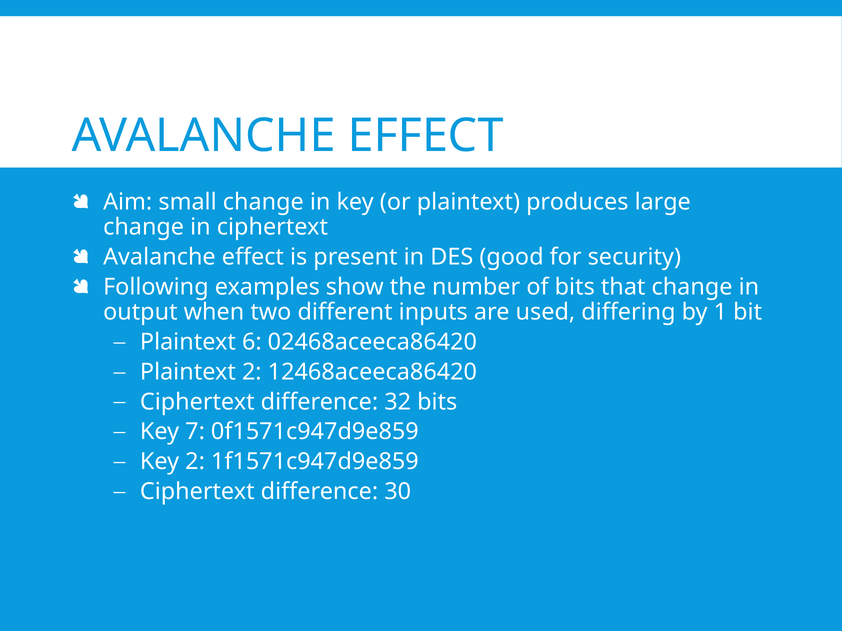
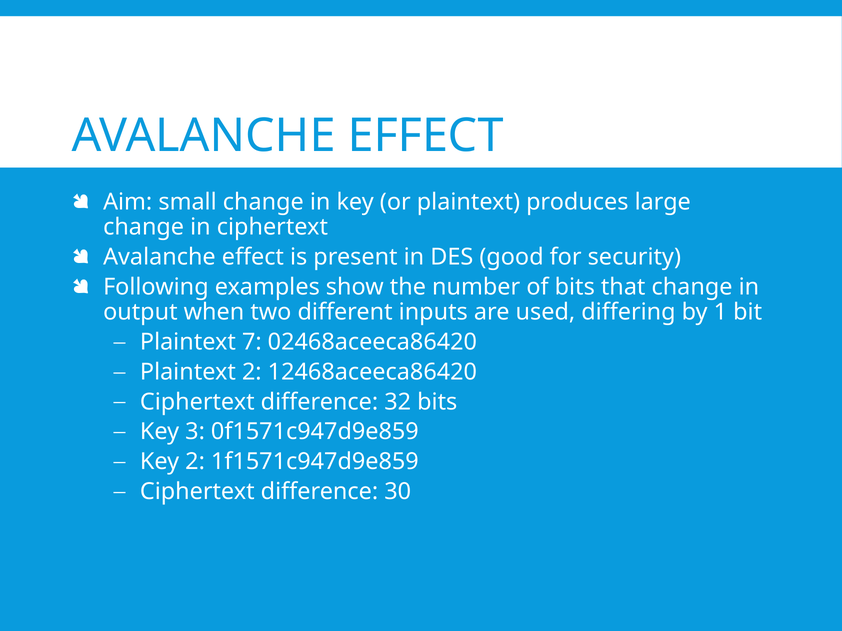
6: 6 -> 7 (252, 342)
7: 7 -> 3 (195, 432)
